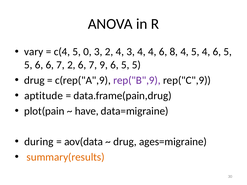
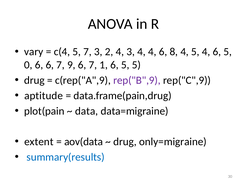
5 0: 0 -> 7 (87, 52)
5: 5 -> 0 (28, 65)
7 2: 2 -> 9 (71, 65)
9: 9 -> 1 (104, 65)
have: have -> data (87, 111)
during: during -> extent (39, 142)
ages=migraine: ages=migraine -> only=migraine (173, 142)
summary(results colour: orange -> blue (66, 157)
